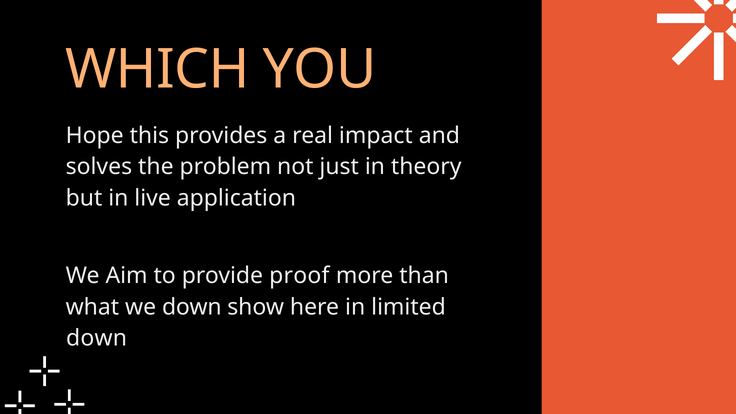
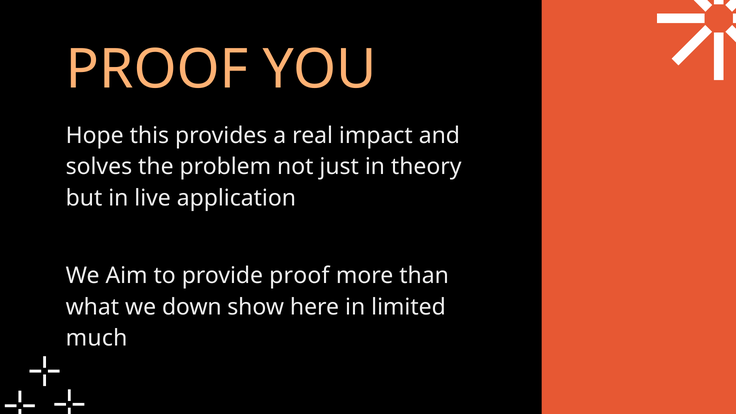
WHICH: WHICH -> PROOF (157, 70)
down: down -> much (97, 338)
